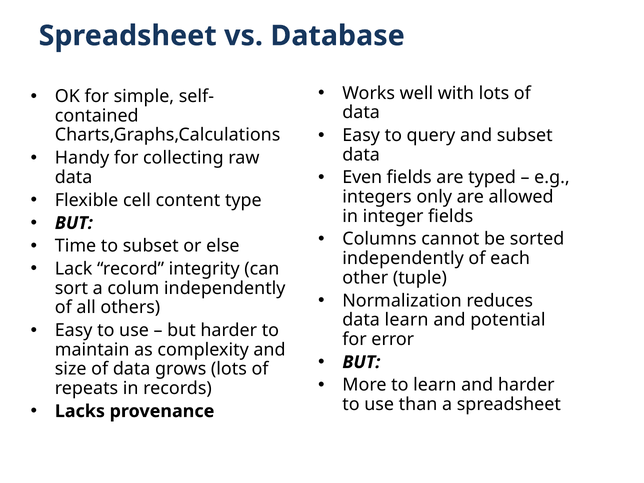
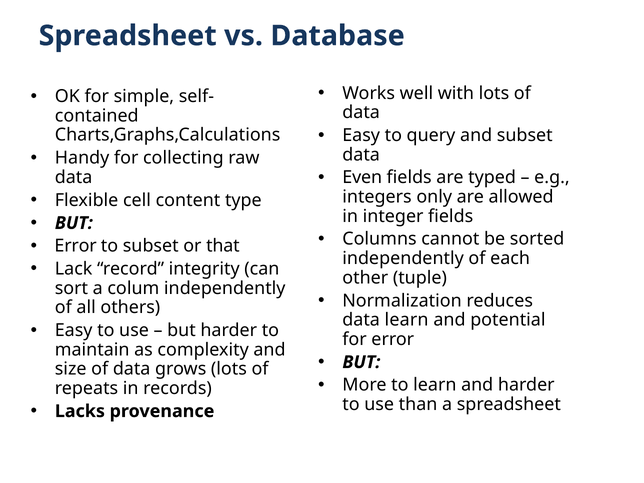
Time: Time -> Error (76, 246)
else: else -> that (223, 246)
